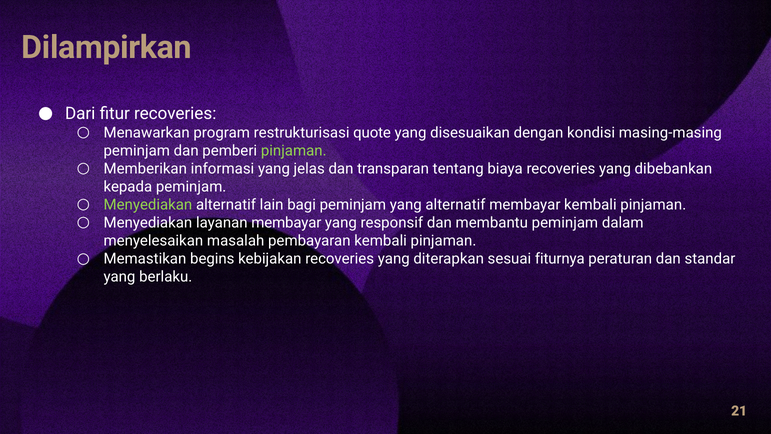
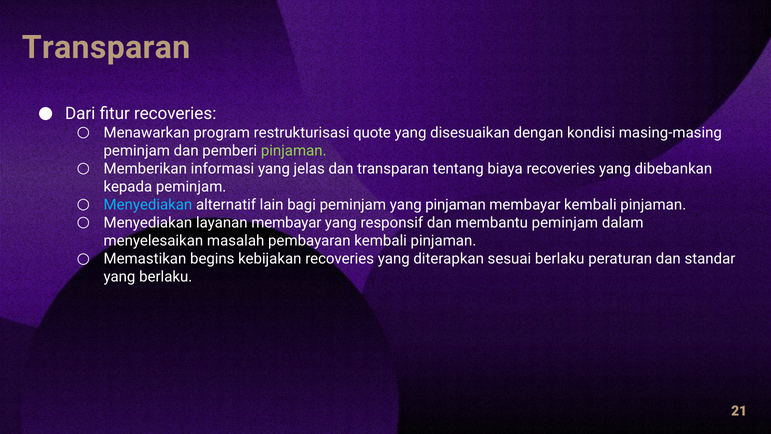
Dilampirkan: Dilampirkan -> Transparan (106, 47)
Menyediakan colour: light green -> light blue (148, 205)
yang alternatif: alternatif -> pinjaman (456, 205)
sesuai fiturnya: fiturnya -> berlaku (560, 259)
